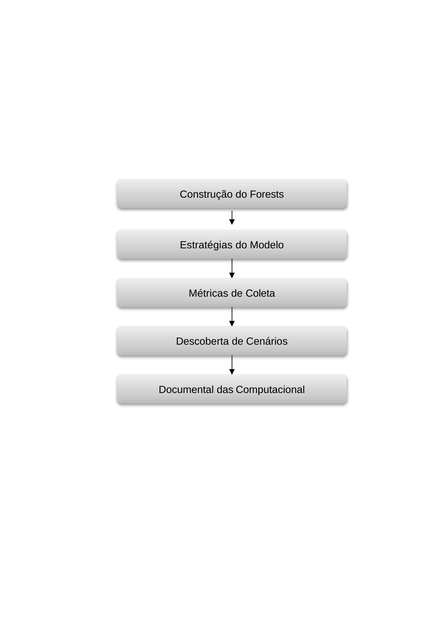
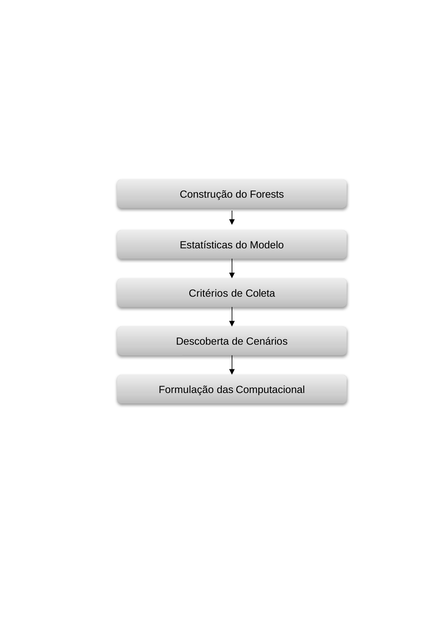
Estratégias: Estratégias -> Estatísticas (206, 245)
Métricas: Métricas -> Critérios (208, 293)
Documental: Documental -> Formulação (186, 390)
